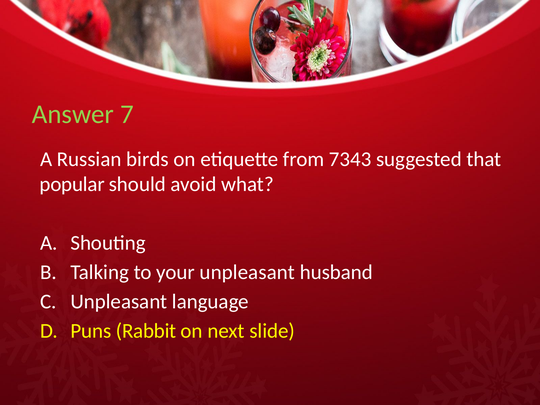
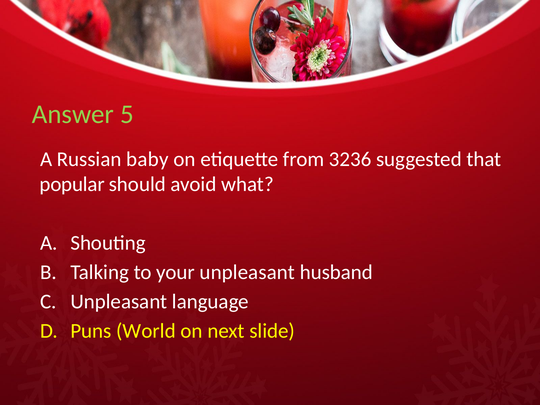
7: 7 -> 5 (127, 114)
birds: birds -> baby (147, 159)
7343: 7343 -> 3236 (350, 159)
Rabbit: Rabbit -> World (146, 331)
